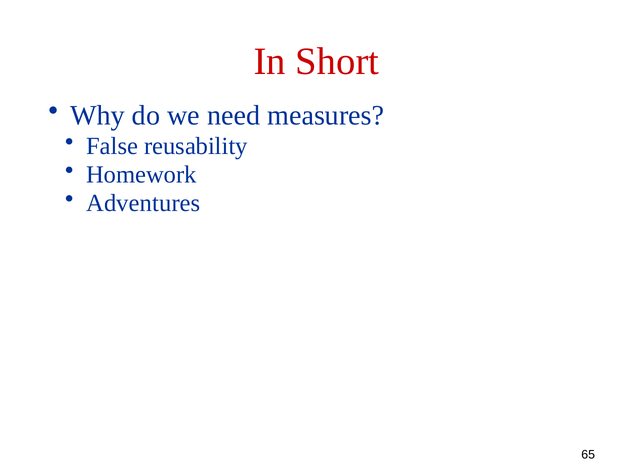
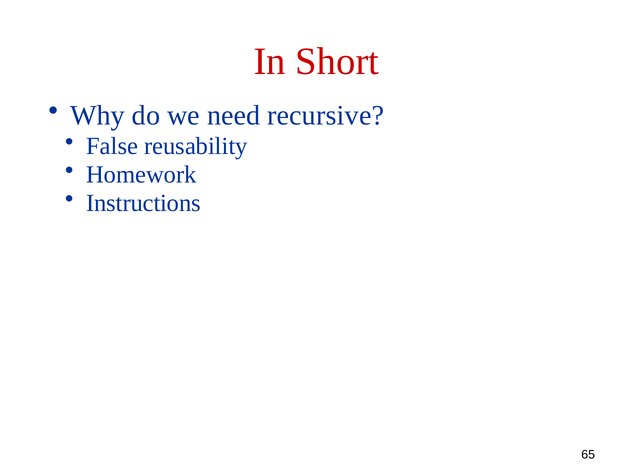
measures: measures -> recursive (326, 116)
Adventures: Adventures -> Instructions (143, 203)
